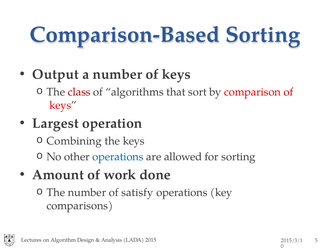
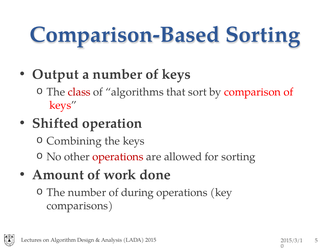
Largest: Largest -> Shifted (55, 123)
operations colour: blue -> red (118, 156)
satisfy: satisfy -> during (137, 192)
